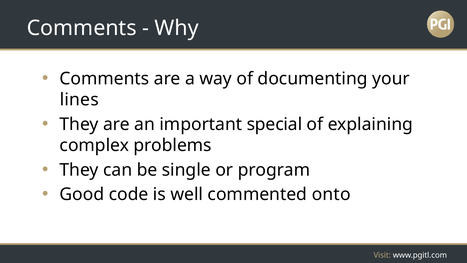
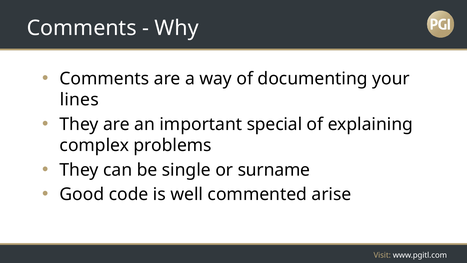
program: program -> surname (274, 170)
onto: onto -> arise (331, 194)
